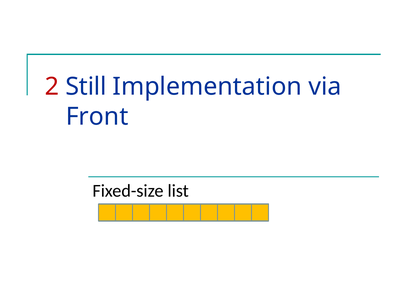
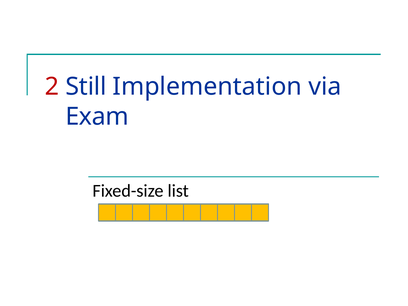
Front: Front -> Exam (97, 117)
